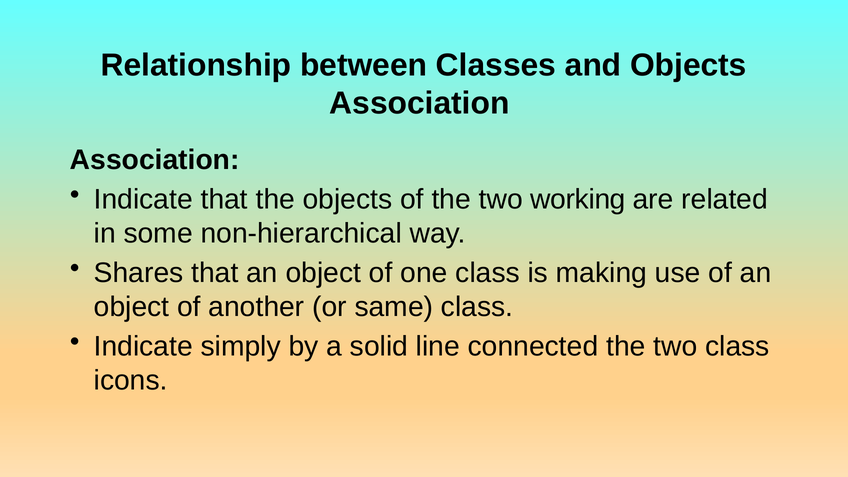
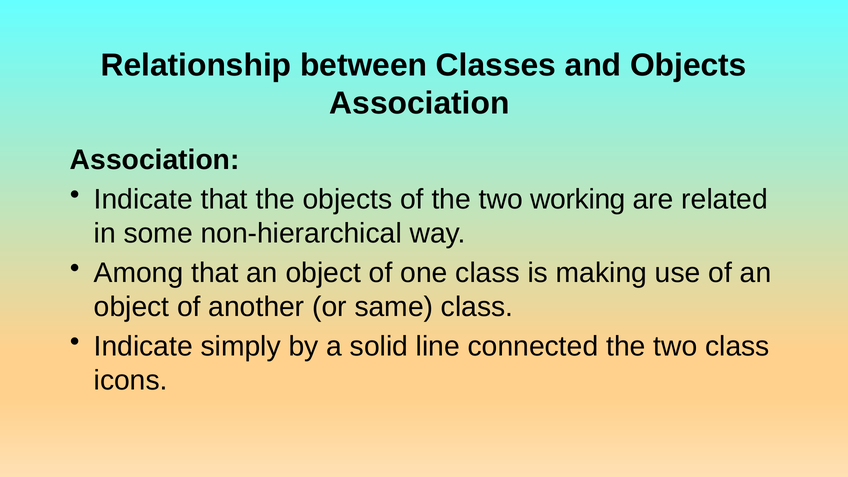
Shares: Shares -> Among (139, 273)
